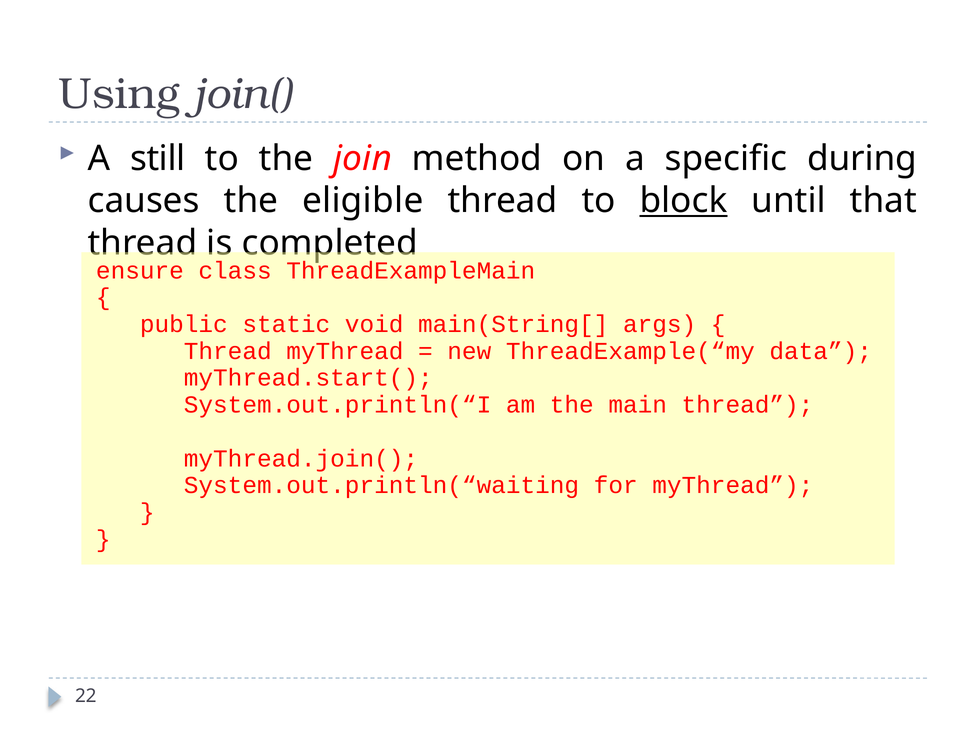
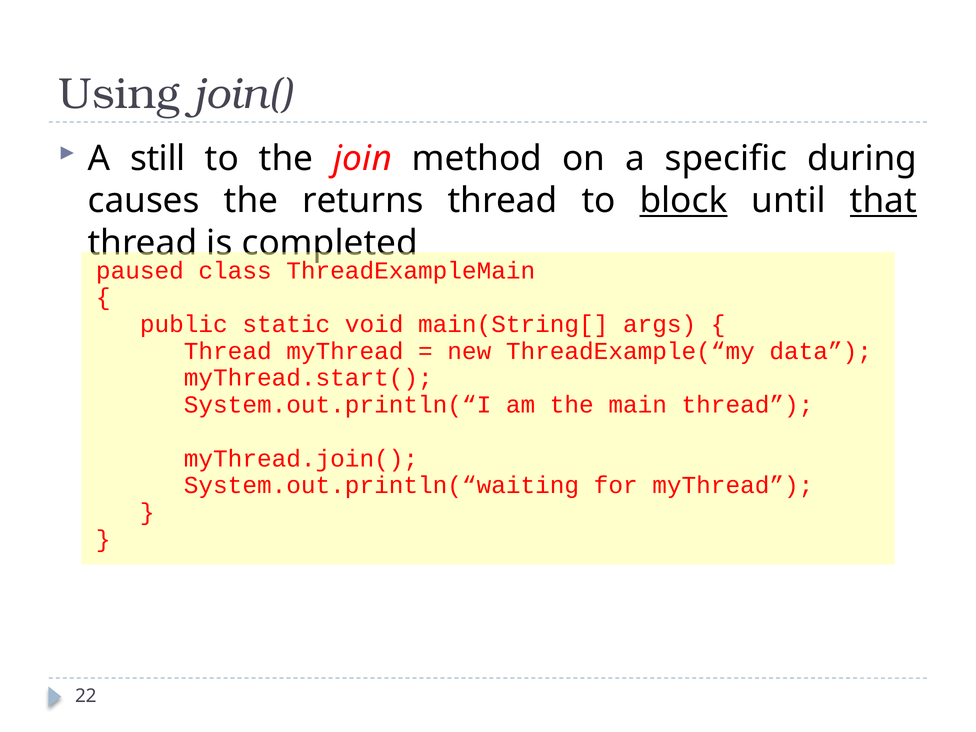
eligible: eligible -> returns (363, 201)
that underline: none -> present (883, 201)
ensure: ensure -> paused (140, 270)
